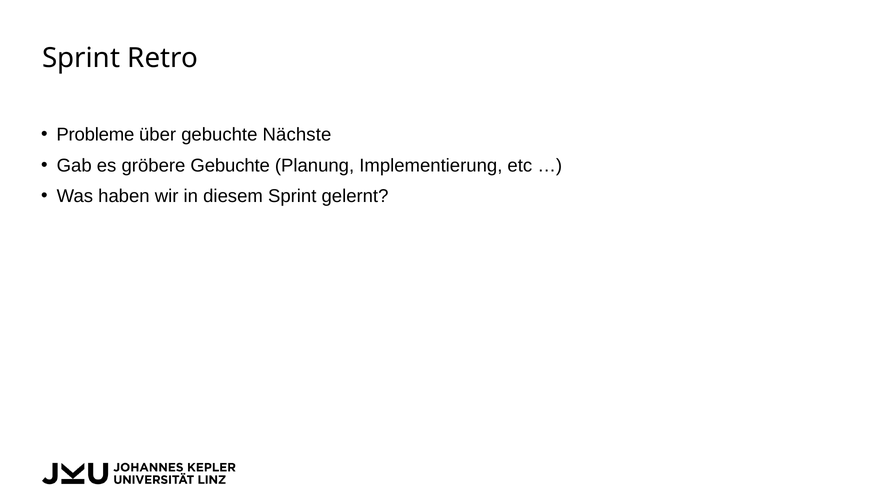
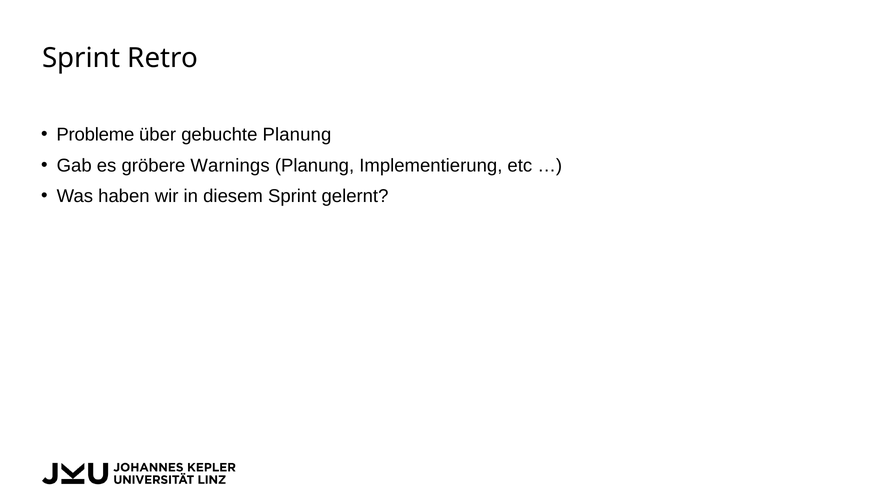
gebuchte Nächste: Nächste -> Planung (297, 135)
gröbere Gebuchte: Gebuchte -> Warnings (230, 166)
